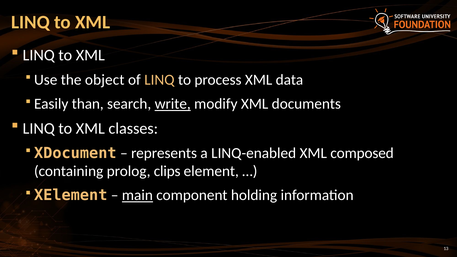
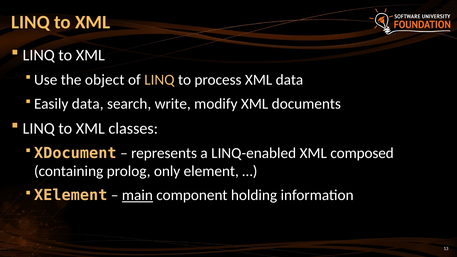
Easily than: than -> data (88, 104)
write underline: present -> none (173, 104)
clips: clips -> only (167, 171)
